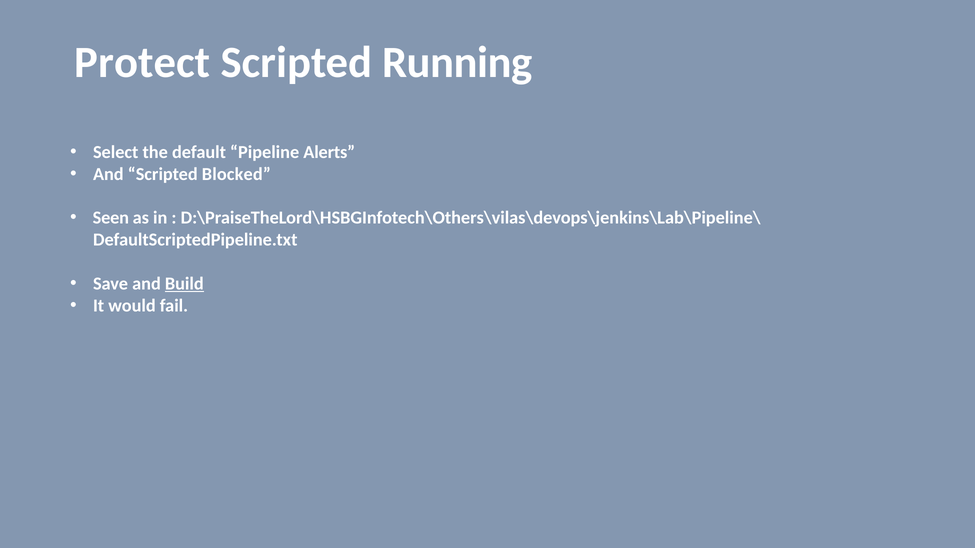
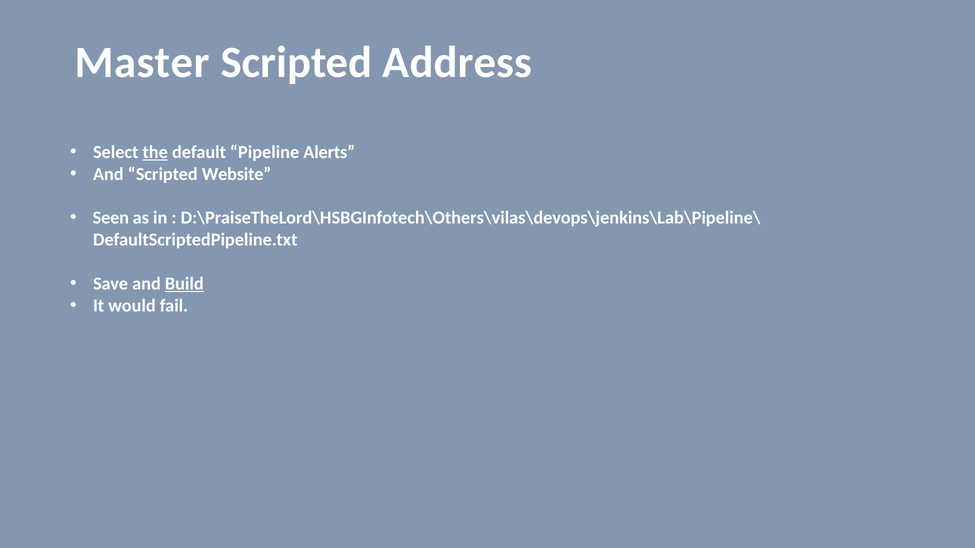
Protect: Protect -> Master (142, 63)
Running: Running -> Address (457, 63)
the underline: none -> present (155, 152)
Blocked: Blocked -> Website (237, 174)
